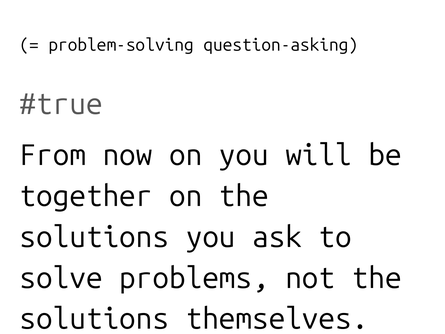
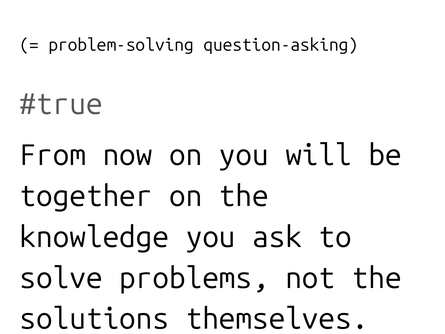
solutions: solutions -> knowledge (94, 237)
